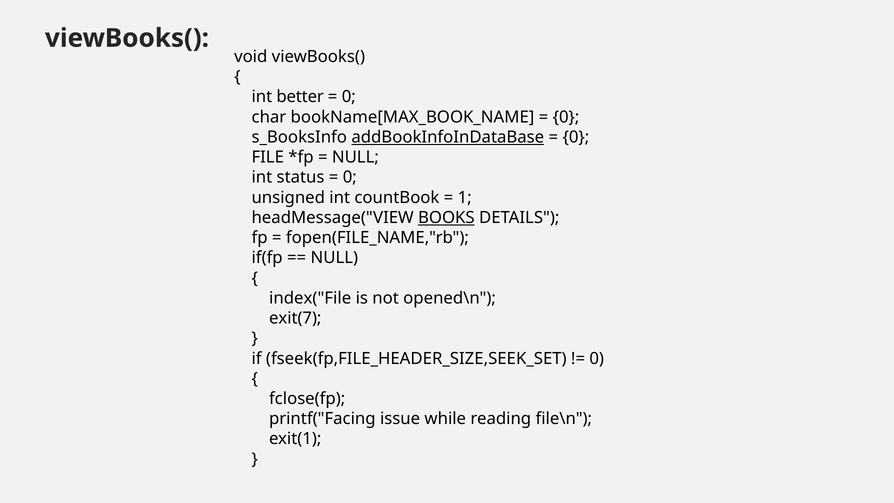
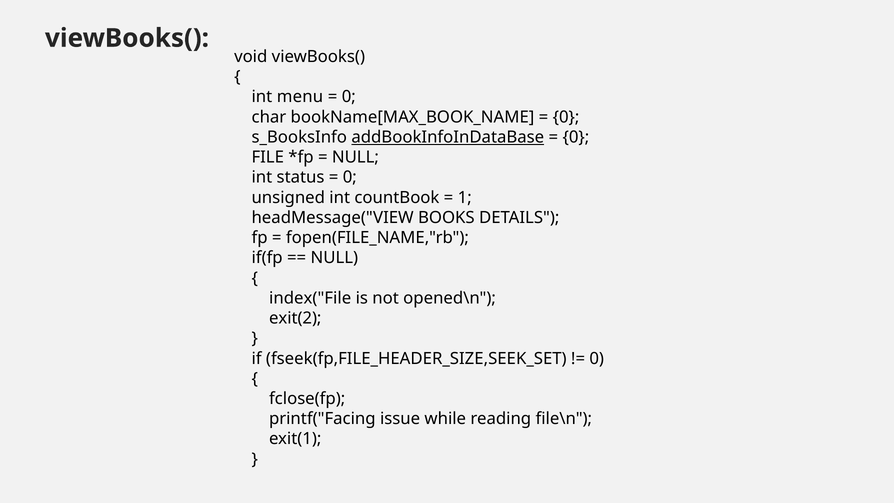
better: better -> menu (300, 97)
BOOKS underline: present -> none (446, 218)
exit(7: exit(7 -> exit(2 (295, 318)
